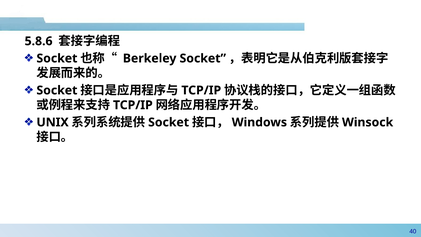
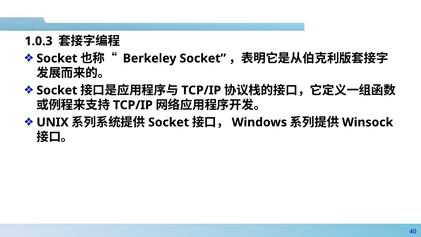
5.8.6: 5.8.6 -> 1.0.3 (39, 41)
